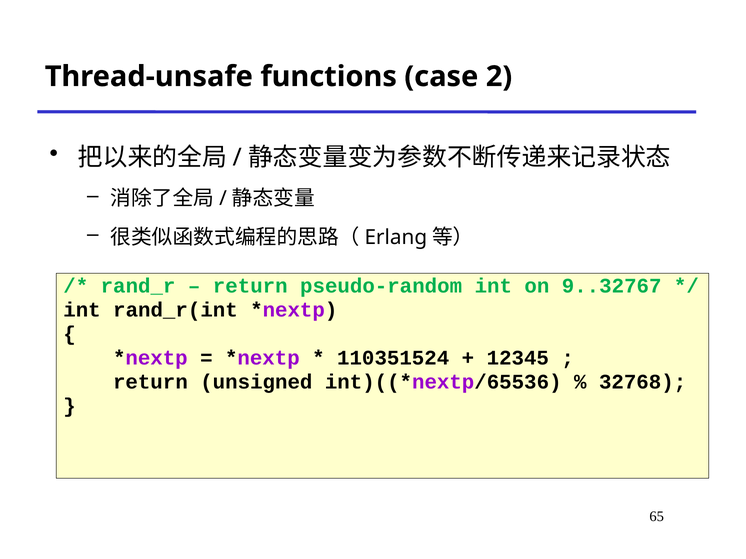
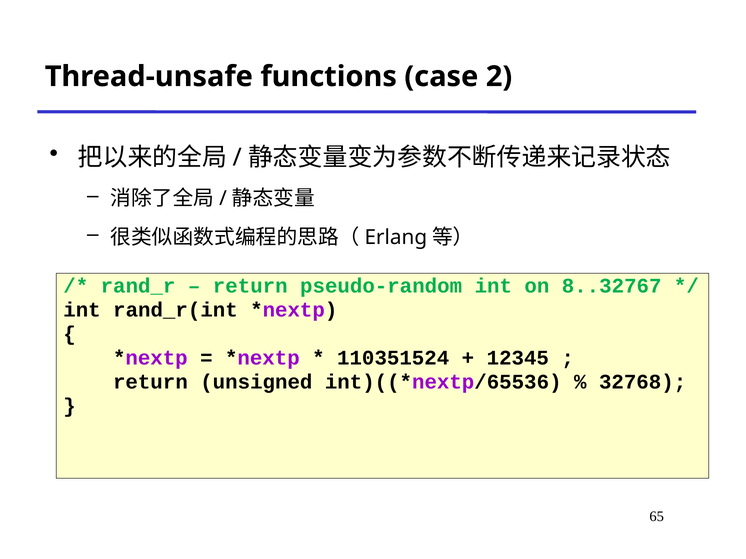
9..32767: 9..32767 -> 8..32767 (612, 286)
